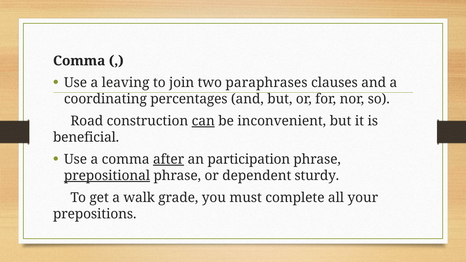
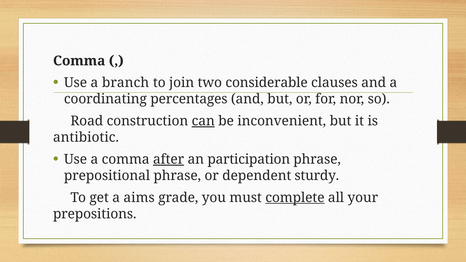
leaving: leaving -> branch (126, 83)
paraphrases: paraphrases -> considerable (267, 83)
beneficial: beneficial -> antibiotic (86, 137)
prepositional underline: present -> none (107, 176)
walk: walk -> aims (139, 198)
complete underline: none -> present (295, 198)
